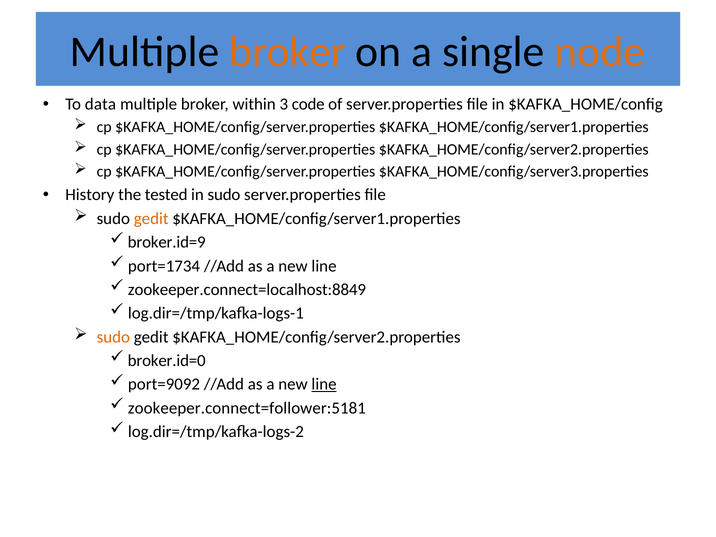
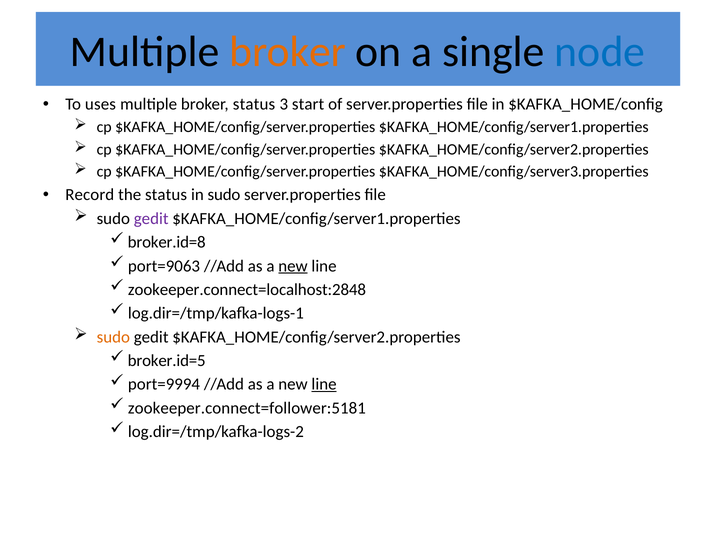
node colour: orange -> blue (600, 52)
data: data -> uses (100, 104)
broker within: within -> status (254, 104)
code: code -> start (308, 104)
History: History -> Record (90, 195)
the tested: tested -> status (166, 195)
gedit colour: orange -> purple (151, 219)
broker.id=9: broker.id=9 -> broker.id=8 (167, 242)
port=1734: port=1734 -> port=9063 (164, 266)
new underline: none -> present (293, 266)
zookeeper.connect=localhost:8849: zookeeper.connect=localhost:8849 -> zookeeper.connect=localhost:2848 (247, 290)
broker.id=0: broker.id=0 -> broker.id=5 (167, 361)
port=9092: port=9092 -> port=9994 (164, 384)
